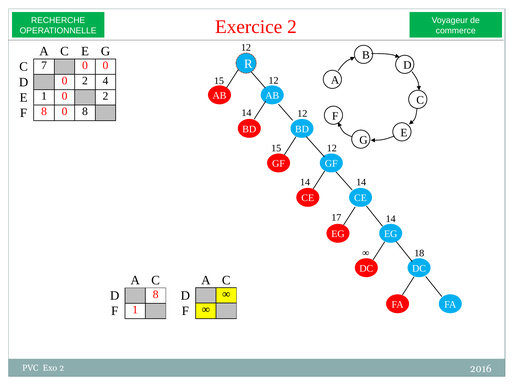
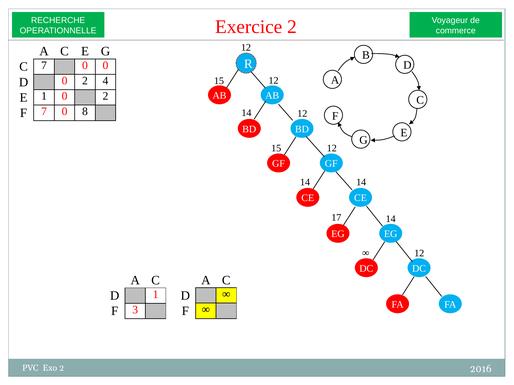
F 8: 8 -> 7 (44, 112)
18: 18 -> 12 (419, 254)
D 8: 8 -> 1 (156, 295)
F 1: 1 -> 3 (135, 310)
